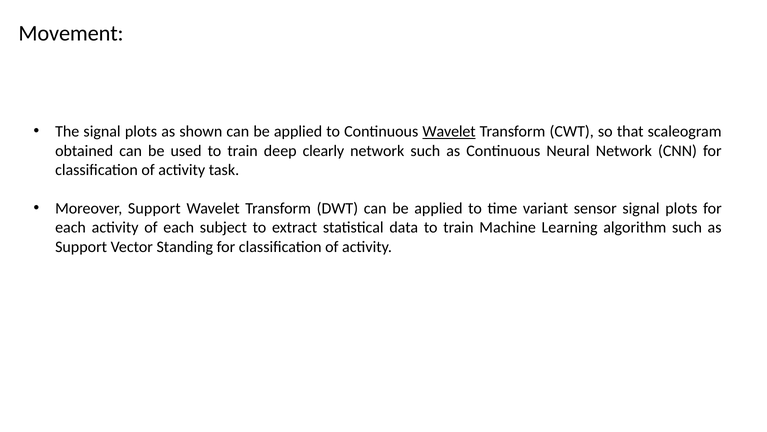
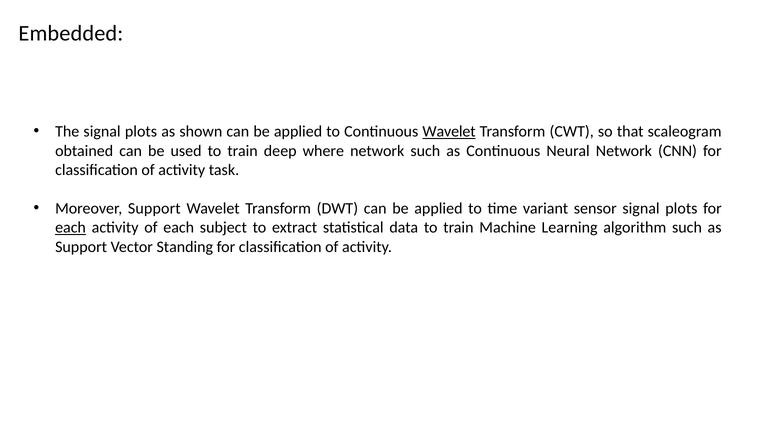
Movement: Movement -> Embedded (71, 33)
clearly: clearly -> where (323, 151)
each underline: none -> present (71, 227)
